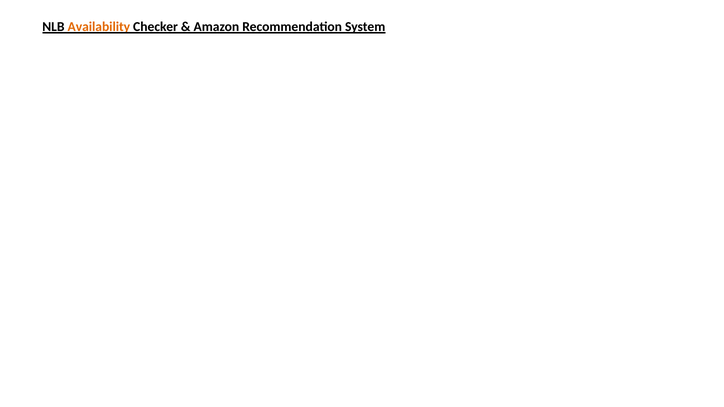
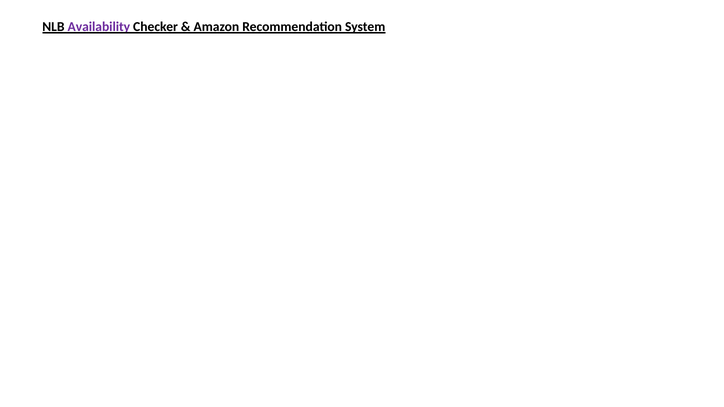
Availability colour: orange -> purple (99, 27)
